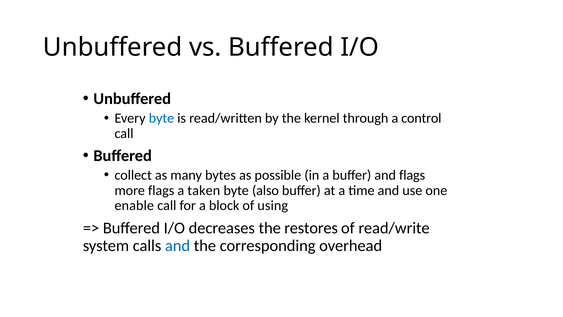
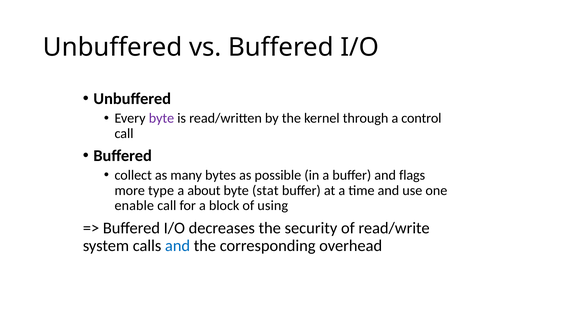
byte colour: blue -> purple (161, 118)
more flags: flags -> type (161, 190)
taken: taken -> about (204, 190)
also: also -> stat (265, 190)
restores: restores -> security (311, 228)
